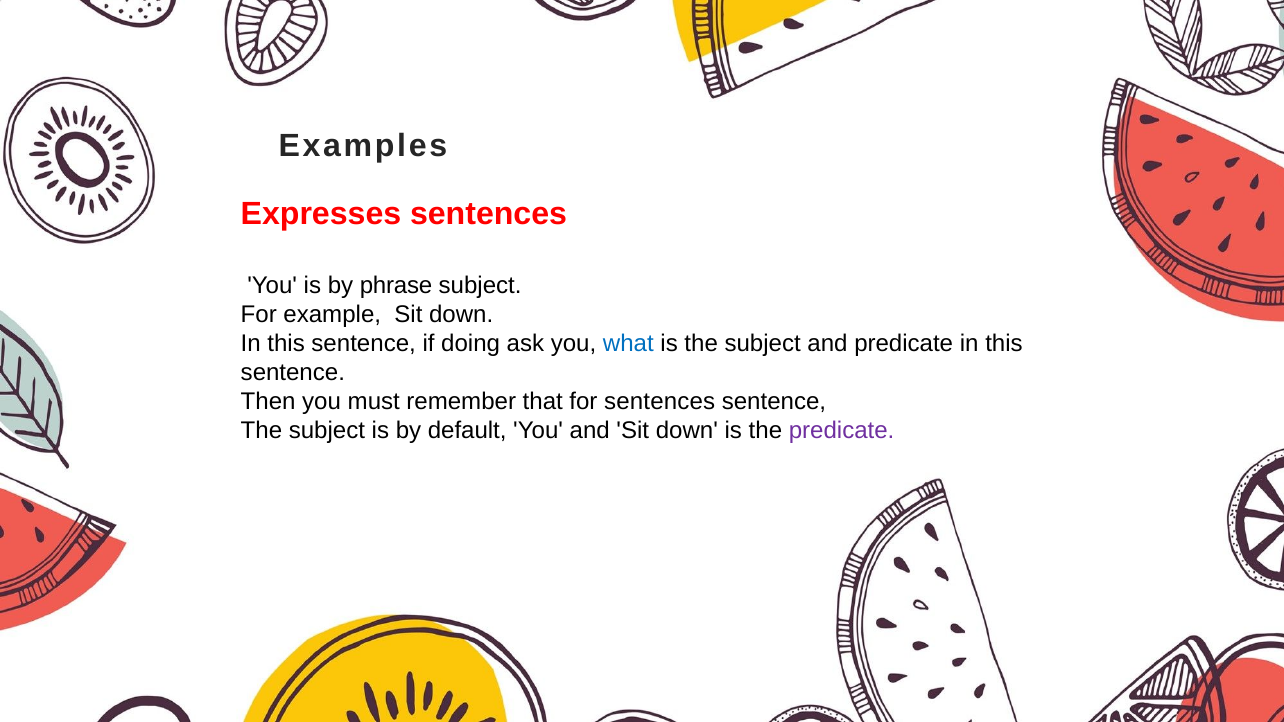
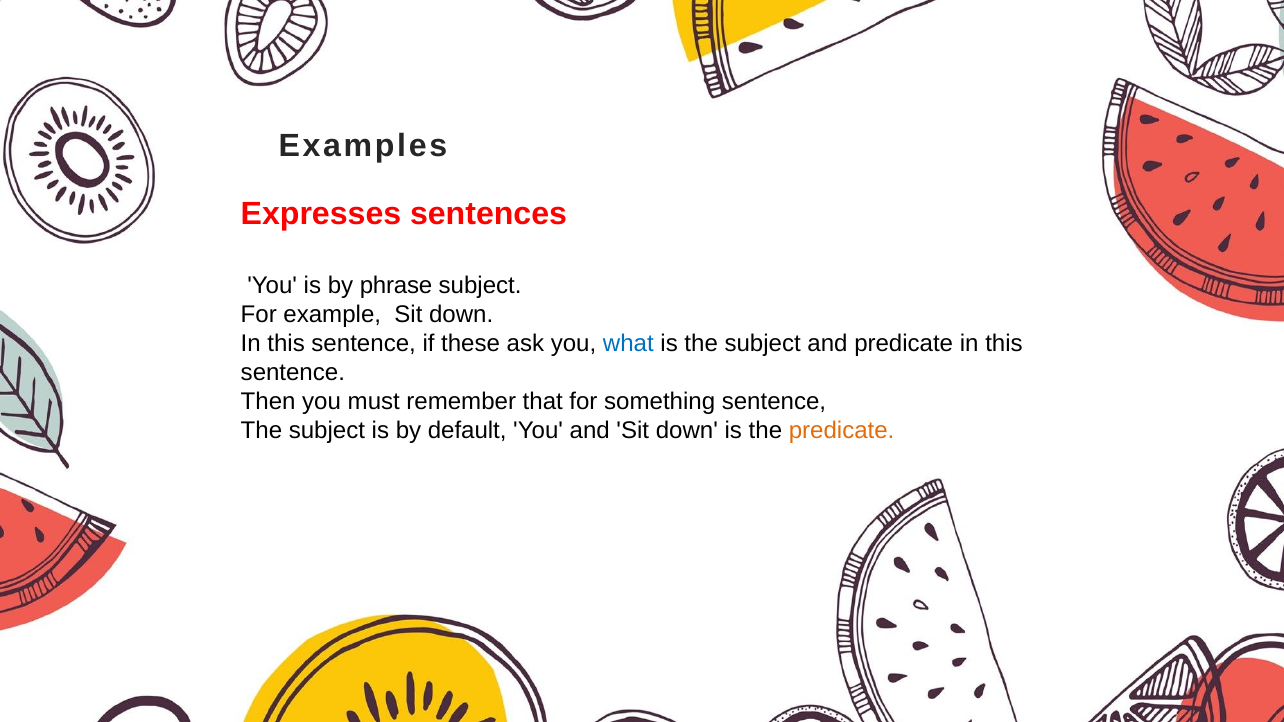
doing: doing -> these (471, 344)
for sentences: sentences -> something (660, 401)
predicate colour: purple -> orange (842, 430)
